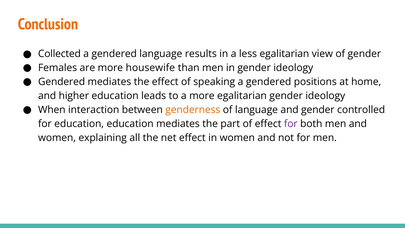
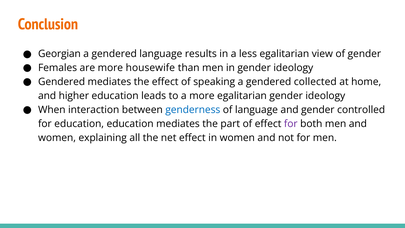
Collected: Collected -> Georgian (59, 54)
positions: positions -> collected (315, 82)
genderness colour: orange -> blue (193, 110)
